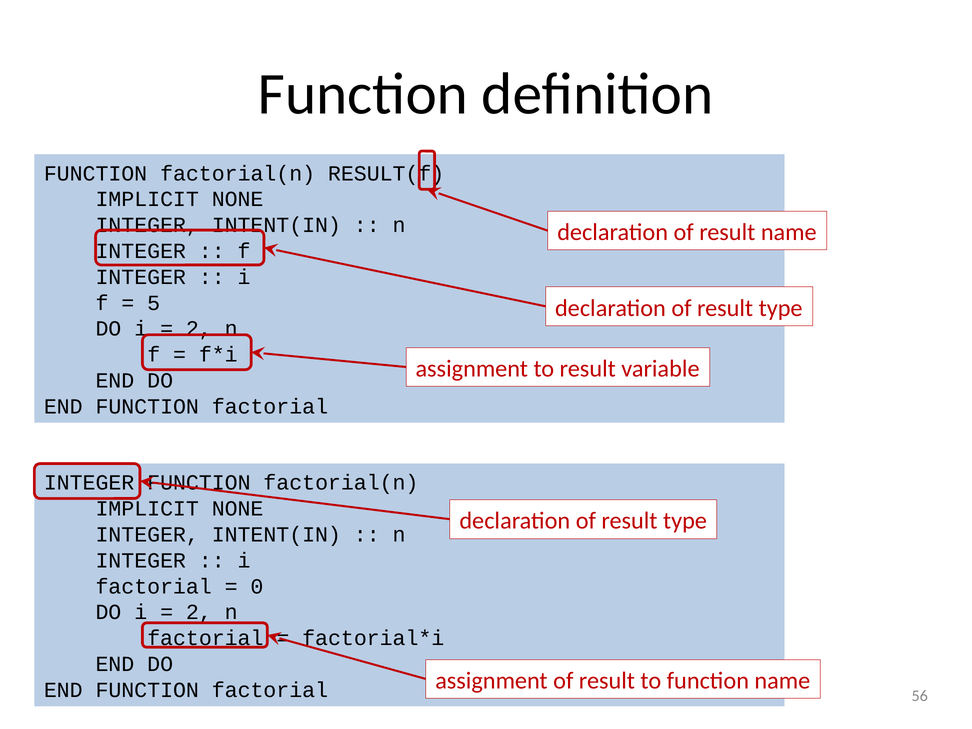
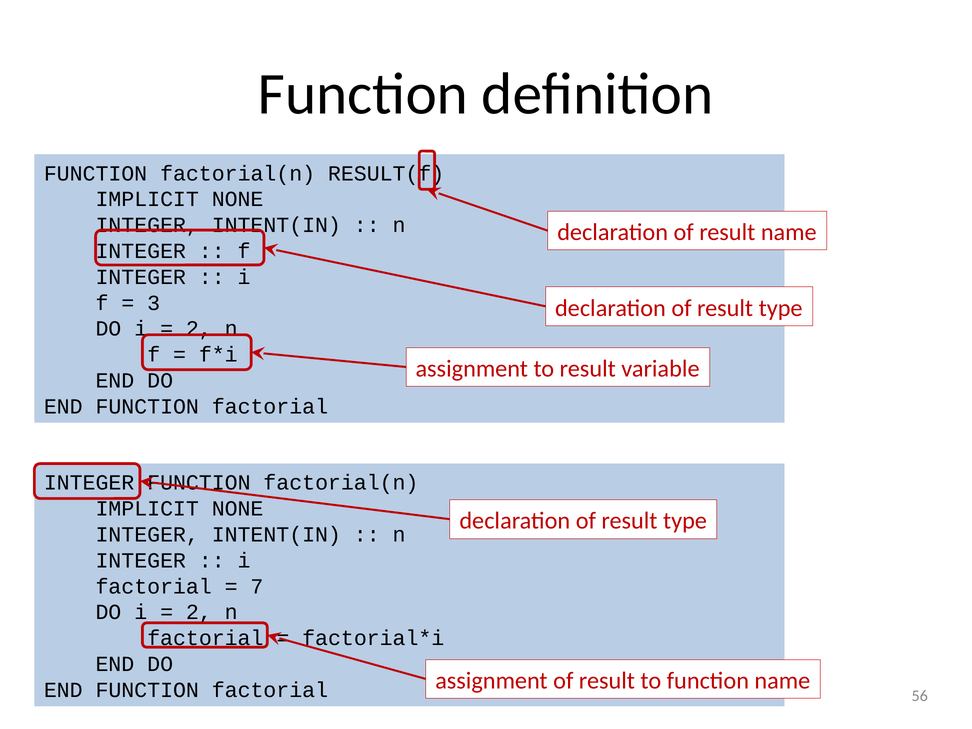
5: 5 -> 3 (154, 303)
0: 0 -> 7 (257, 586)
